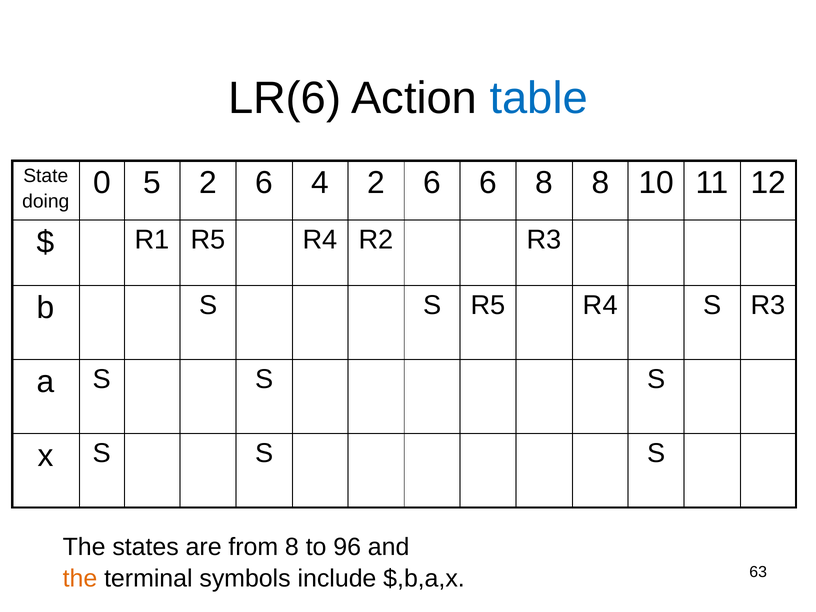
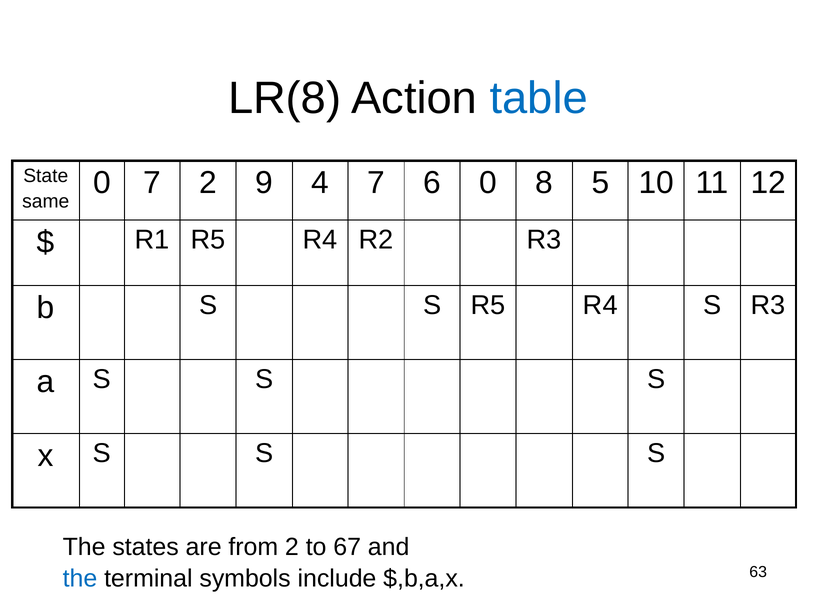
LR(6: LR(6 -> LR(8 (285, 98)
0 5: 5 -> 7 (152, 183)
6: 6 -> 9 (264, 183)
4 2: 2 -> 7 (376, 183)
6 6: 6 -> 0 (488, 183)
8 8: 8 -> 5 (600, 183)
doing: doing -> same (46, 201)
from 8: 8 -> 2 (292, 547)
96: 96 -> 67 (347, 547)
the colour: orange -> blue (80, 579)
